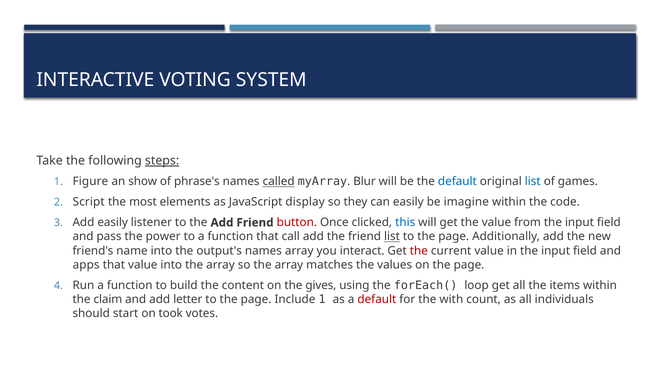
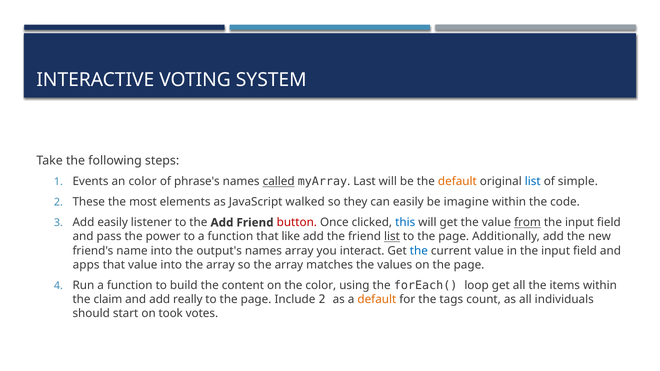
steps underline: present -> none (162, 161)
Figure: Figure -> Events (91, 182)
an show: show -> color (143, 182)
Blur: Blur -> Last (364, 182)
default colour: blue -> orange (457, 182)
games: games -> simple (578, 182)
Script: Script -> These (89, 202)
display: display -> walked (305, 202)
from underline: none -> present (528, 223)
call: call -> like (291, 237)
the colour: red -> blue (419, 251)
the gives: gives -> color (321, 285)
letter: letter -> really (188, 299)
Include 1: 1 -> 2 (322, 299)
default colour: red -> orange (377, 299)
with: with -> tags (451, 299)
